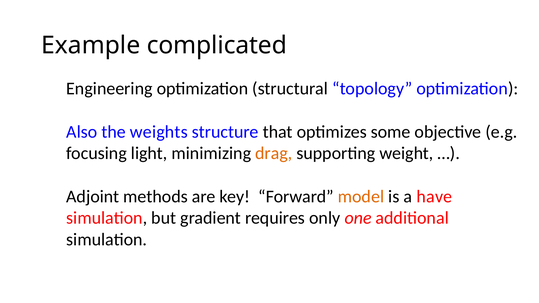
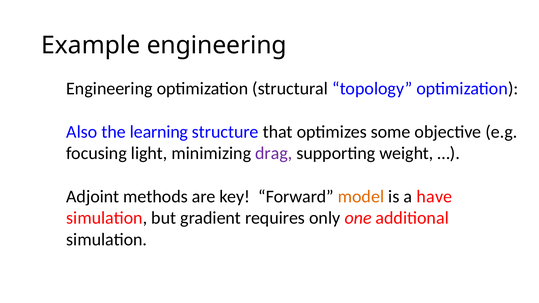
Example complicated: complicated -> engineering (217, 45)
weights: weights -> learning (159, 132)
drag colour: orange -> purple (274, 153)
